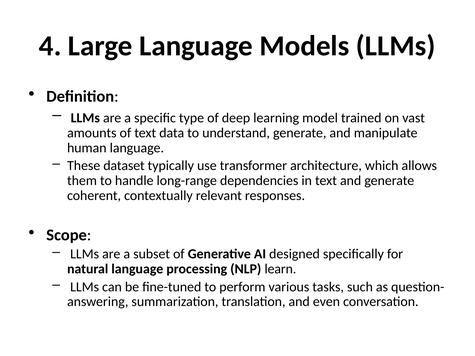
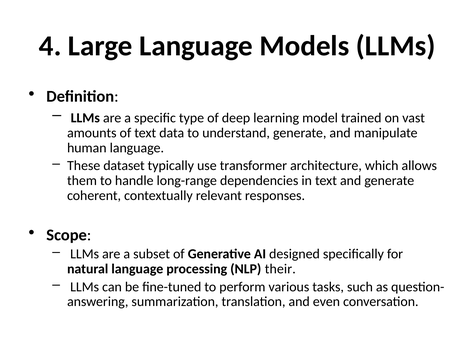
learn: learn -> their (280, 269)
